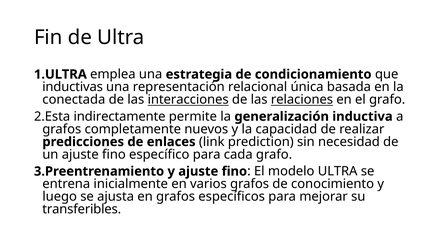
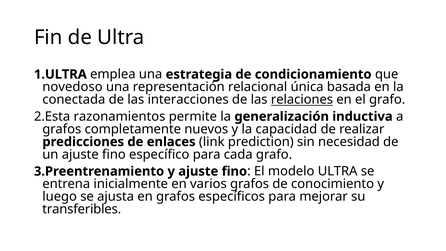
inductivas: inductivas -> novedoso (73, 87)
interacciones underline: present -> none (188, 100)
indirectamente: indirectamente -> razonamientos (119, 116)
